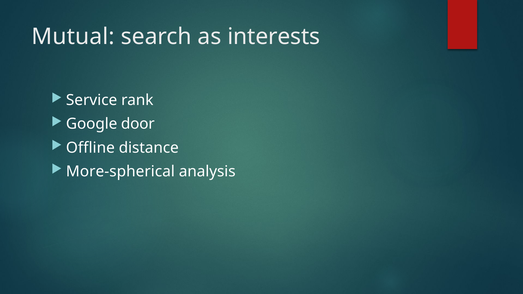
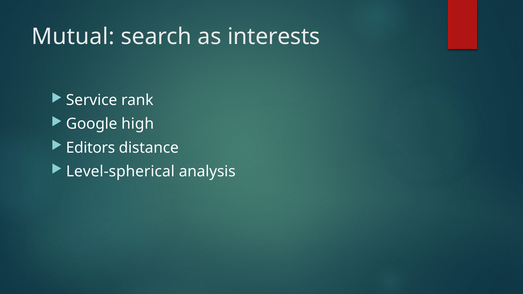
door: door -> high (138, 124)
Offline: Offline -> Editors (90, 148)
More-spherical: More-spherical -> Level-spherical (120, 172)
